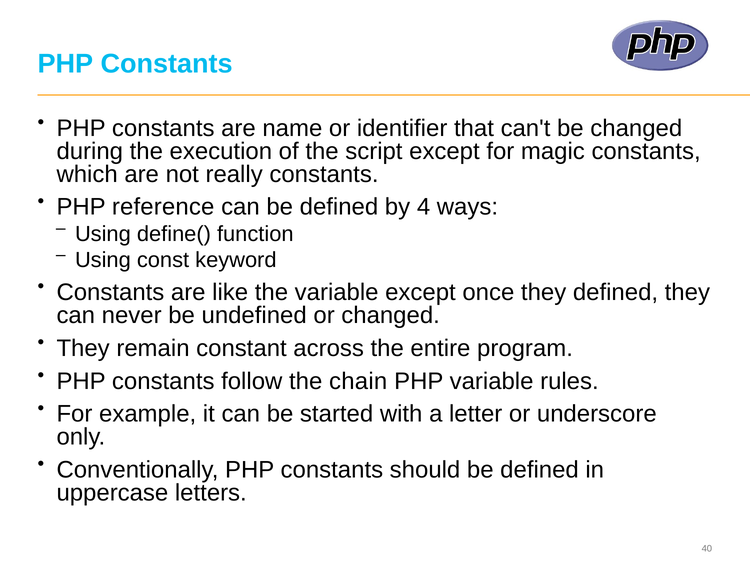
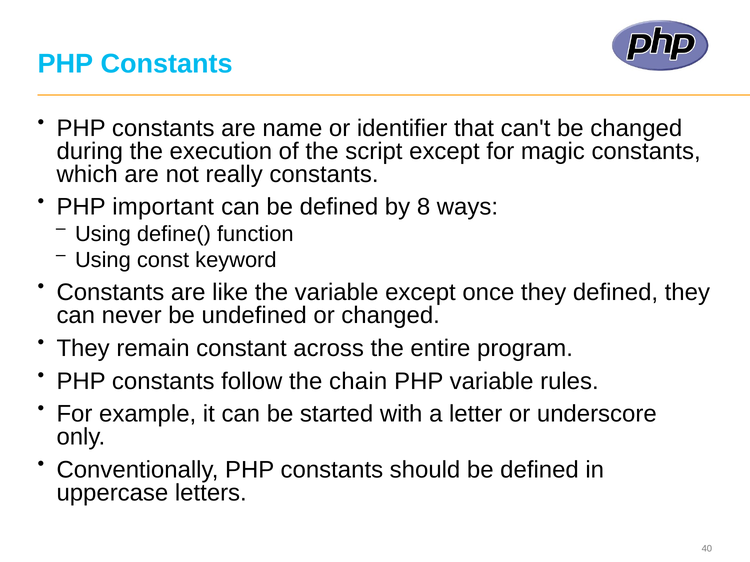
reference: reference -> important (163, 207)
4: 4 -> 8 (424, 207)
